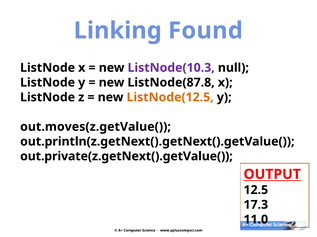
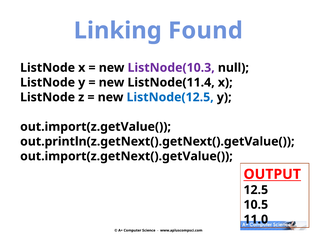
ListNode(87.8: ListNode(87.8 -> ListNode(11.4 (171, 83)
ListNode(12.5 colour: orange -> blue (170, 98)
out.moves(z.getValue(: out.moves(z.getValue( -> out.import(z.getValue( (96, 127)
out.private(z.getNext().getValue(: out.private(z.getNext().getValue( -> out.import(z.getNext().getValue( (126, 157)
17.3: 17.3 -> 10.5 (256, 205)
